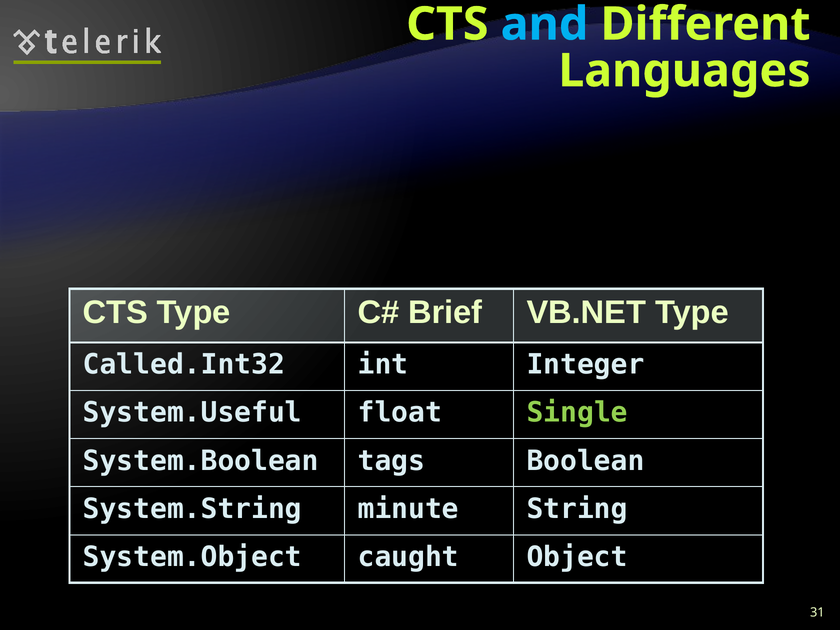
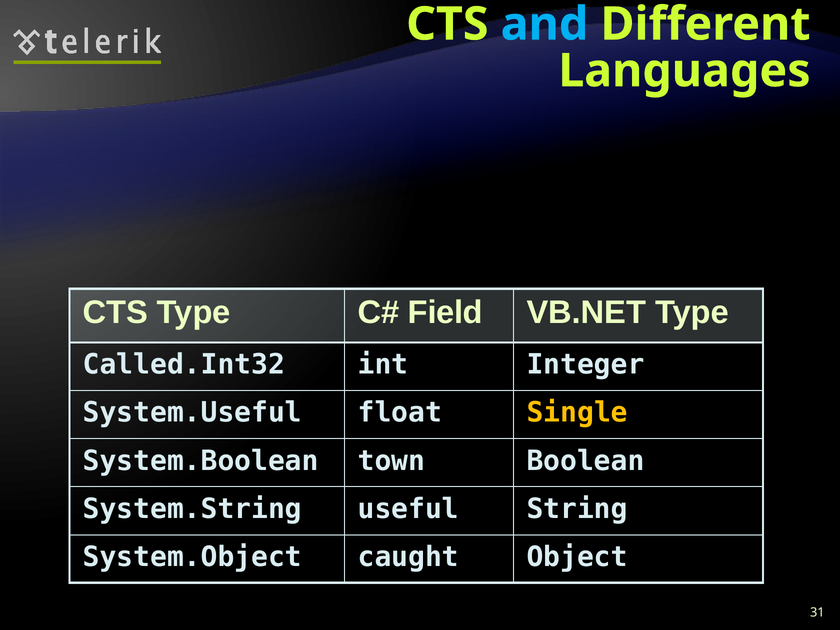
Brief: Brief -> Field (445, 312)
Single colour: light green -> yellow (577, 413)
tags: tags -> town (391, 461)
minute: minute -> useful (408, 509)
